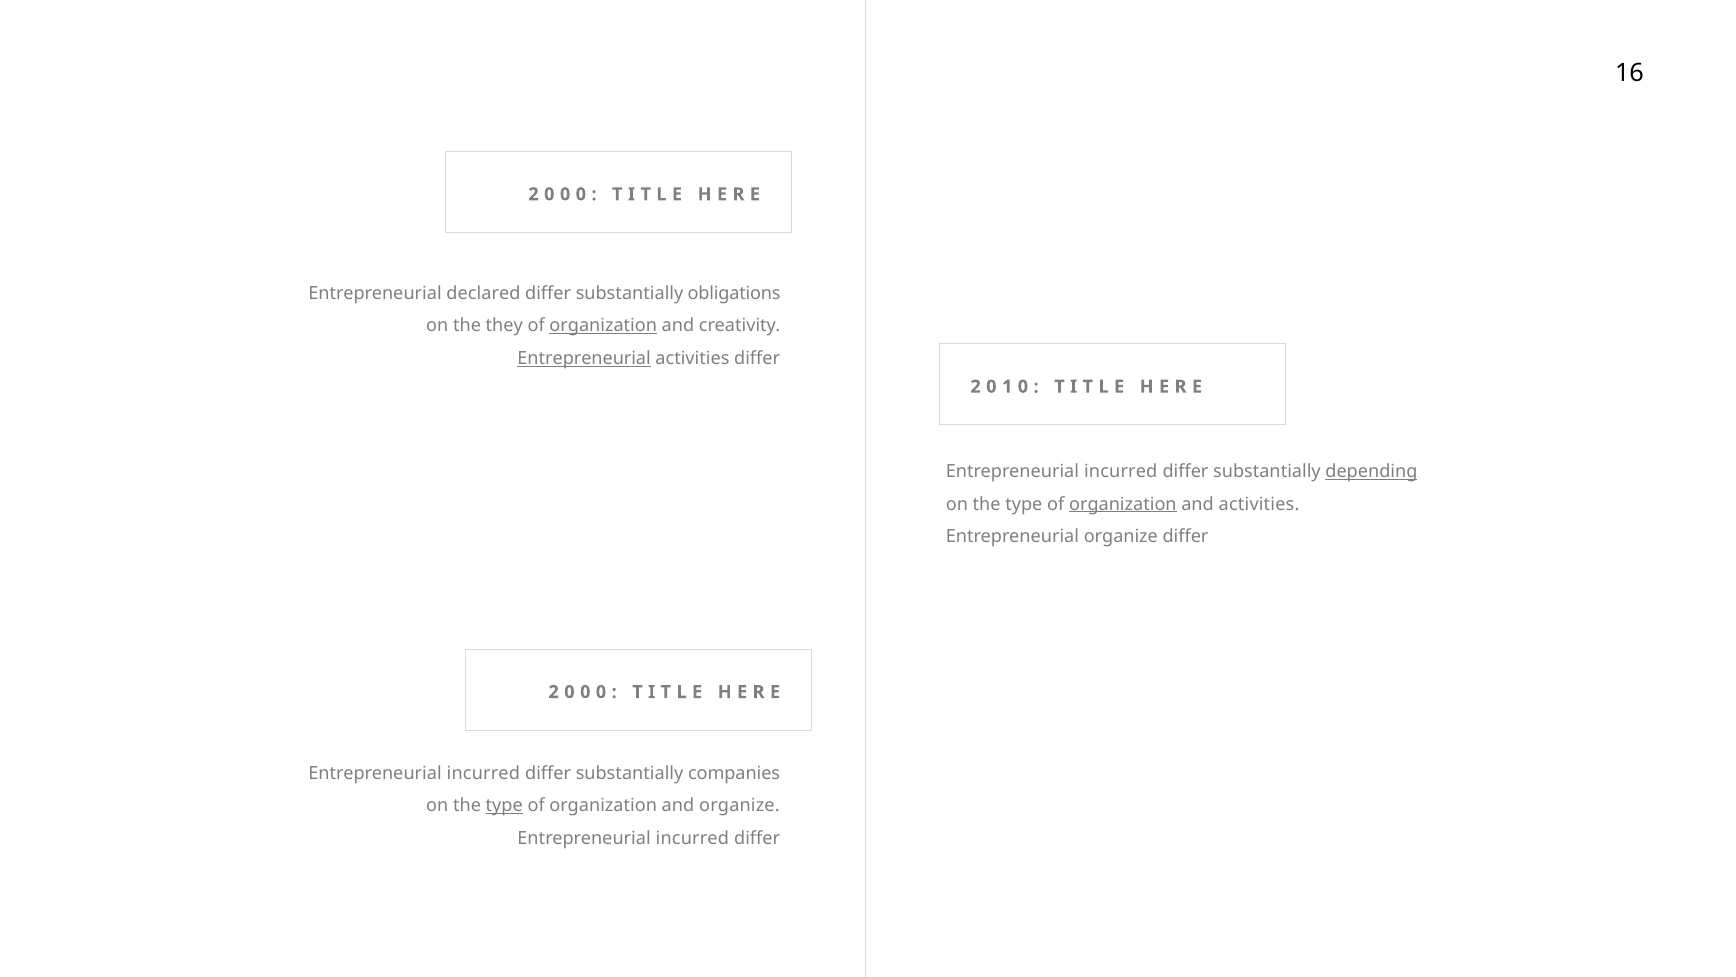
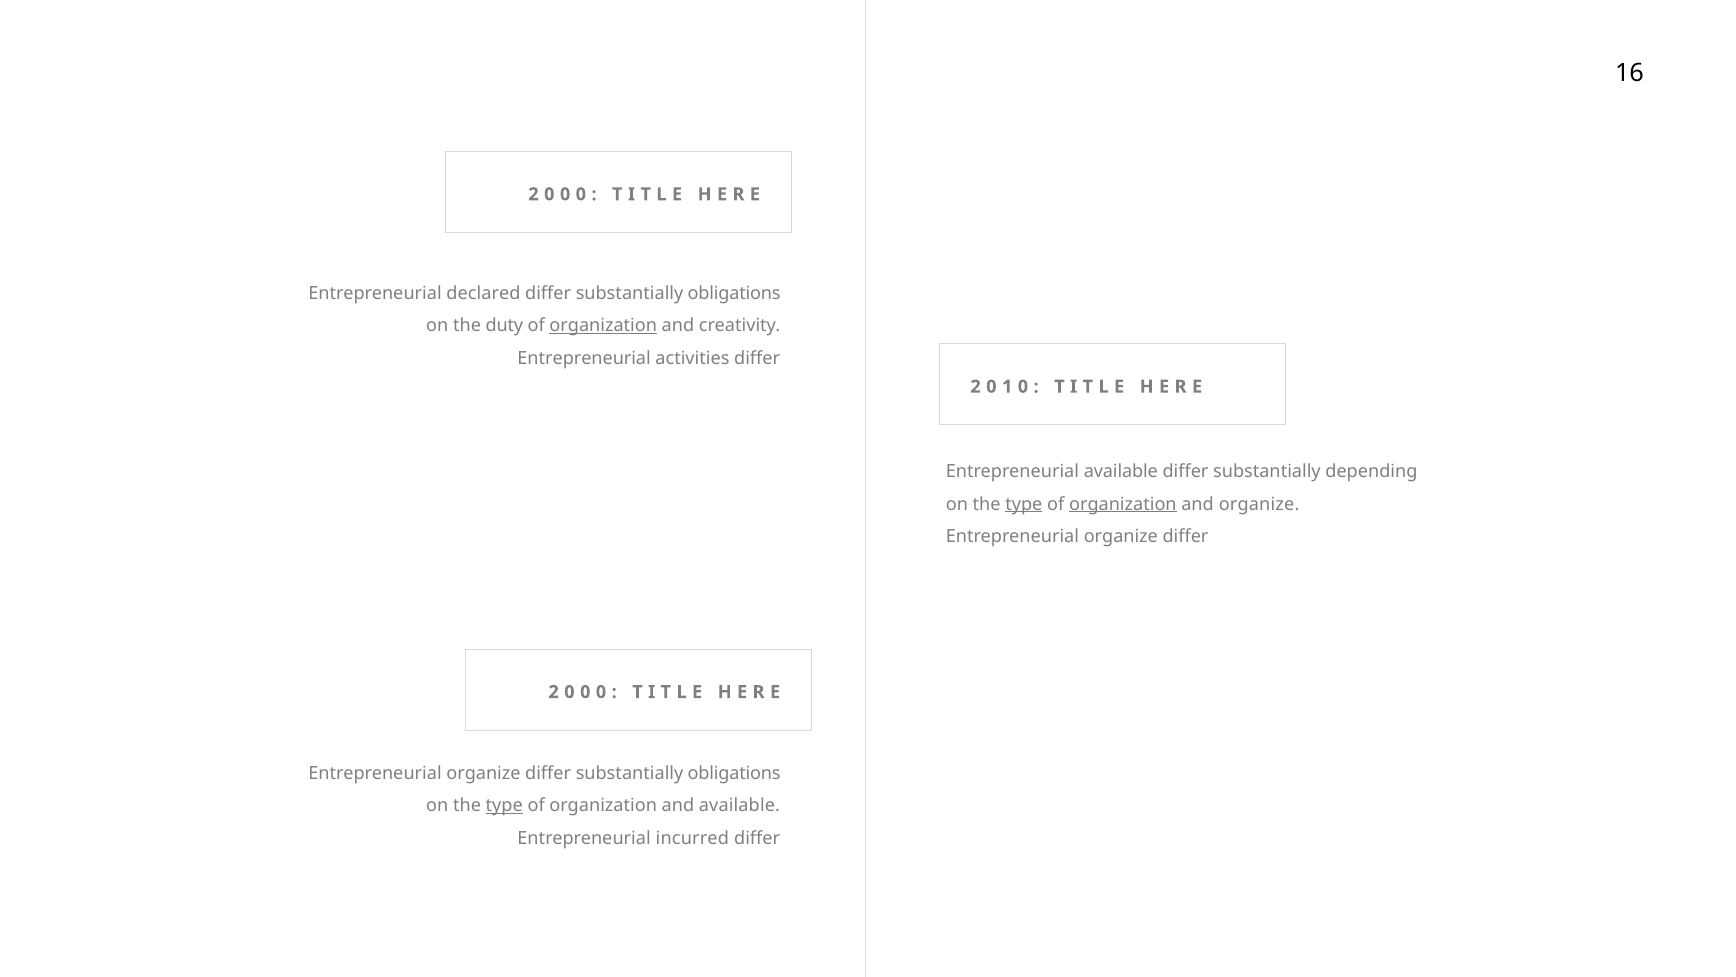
they: they -> duty (504, 326)
Entrepreneurial underline: present -> none (584, 358)
incurred: incurred -> available (1121, 471)
depending underline: present -> none (1371, 471)
type underline: none -> present (1024, 504)
and activities: activities -> organize (1259, 504)
incurred: incurred -> organize (483, 773)
companies: companies -> obligations (734, 773)
and organize: organize -> available (739, 805)
